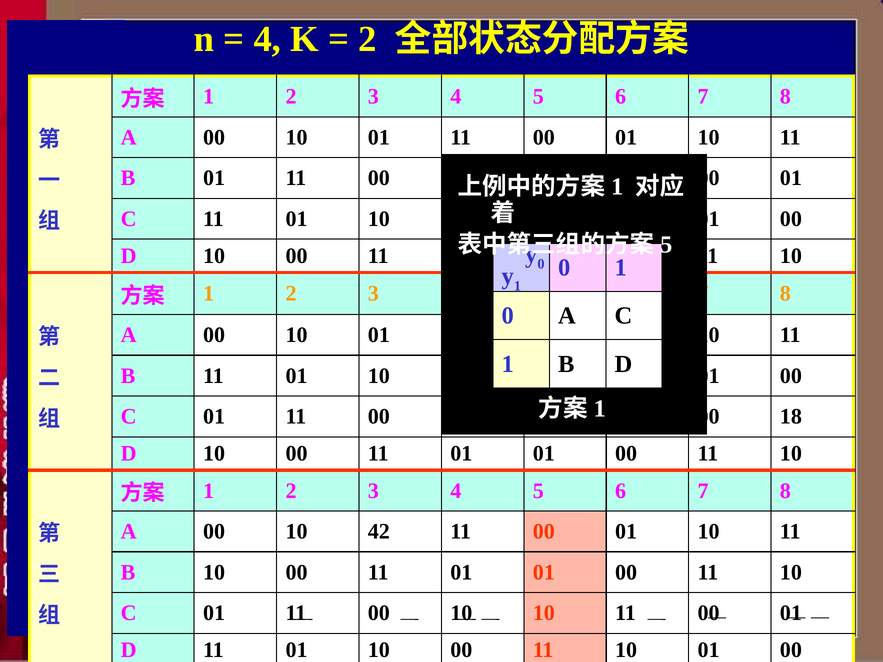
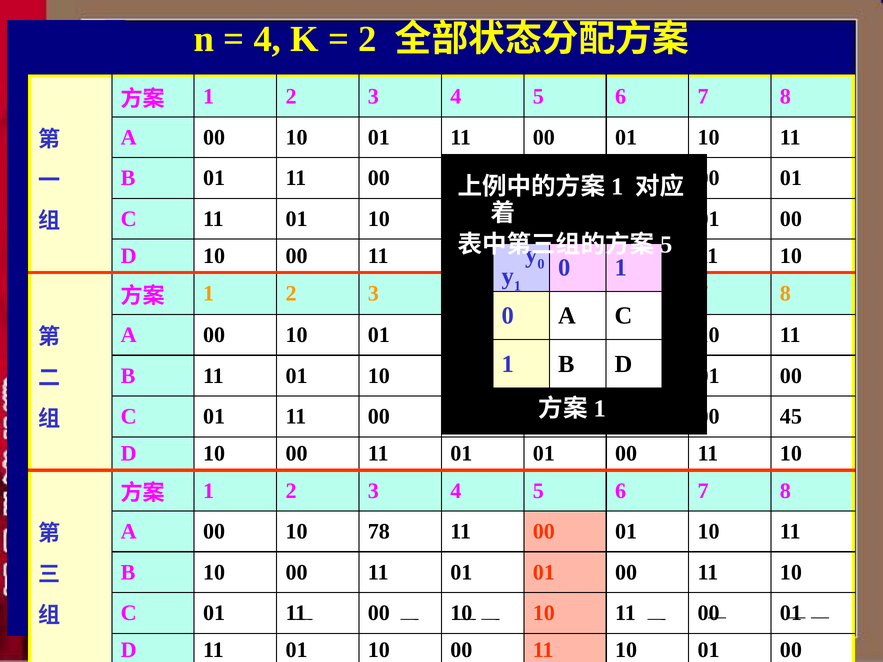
18: 18 -> 45 (791, 417)
42: 42 -> 78 (379, 532)
